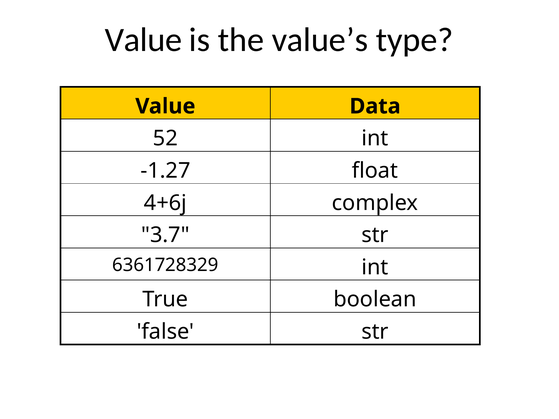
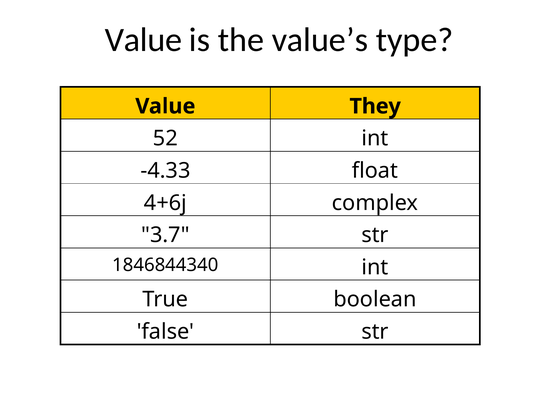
Data: Data -> They (375, 106)
-1.27: -1.27 -> -4.33 (165, 171)
6361728329: 6361728329 -> 1846844340 (165, 265)
